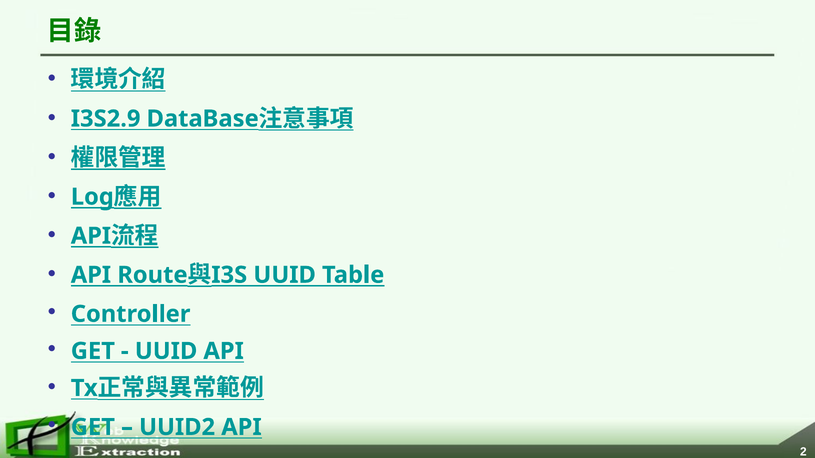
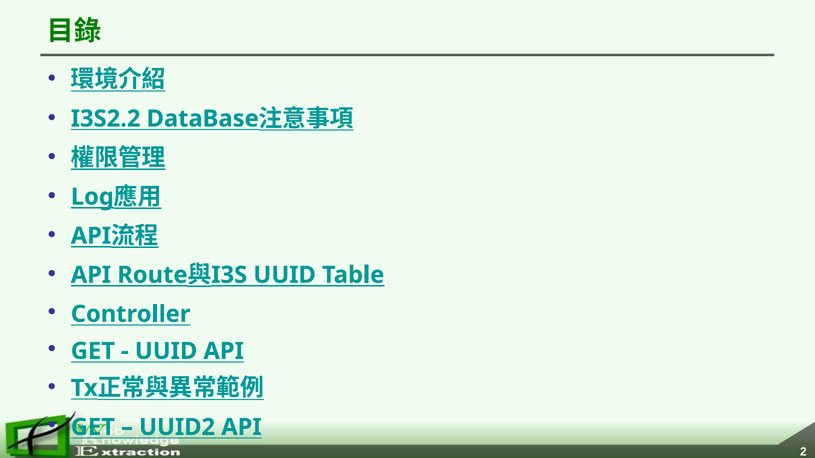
I3S2.9: I3S2.9 -> I3S2.2 (106, 119)
